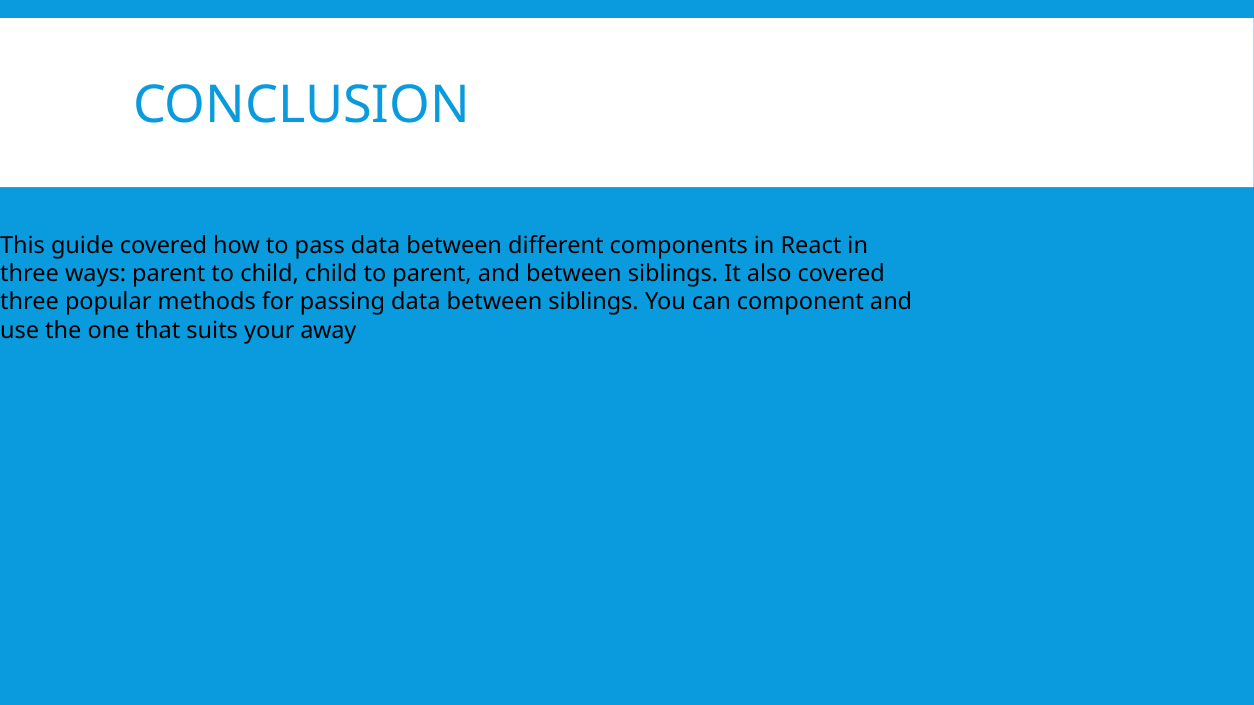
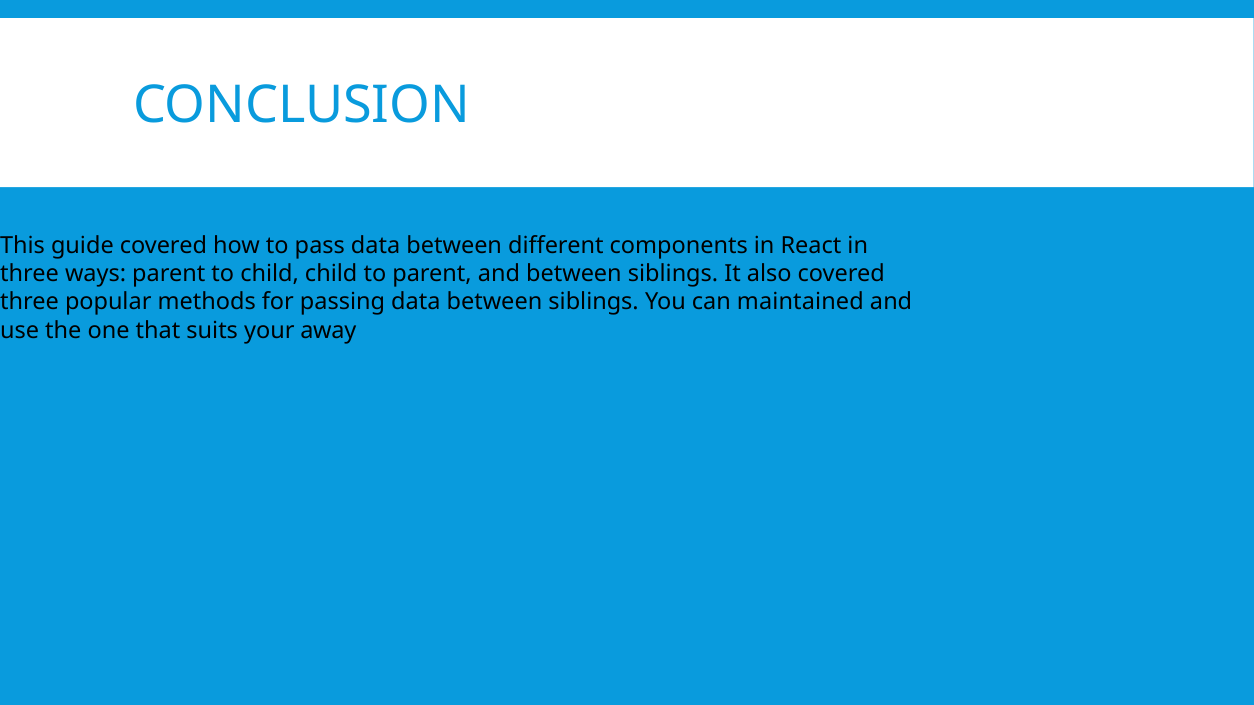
component: component -> maintained (800, 302)
